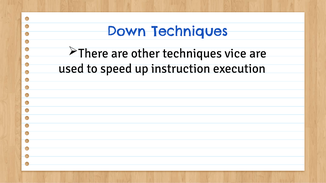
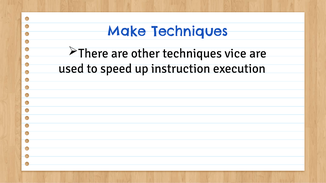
Down: Down -> Make (127, 31)
